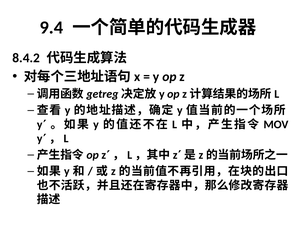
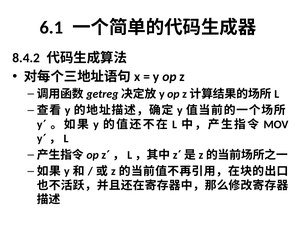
9.4: 9.4 -> 6.1 (51, 28)
